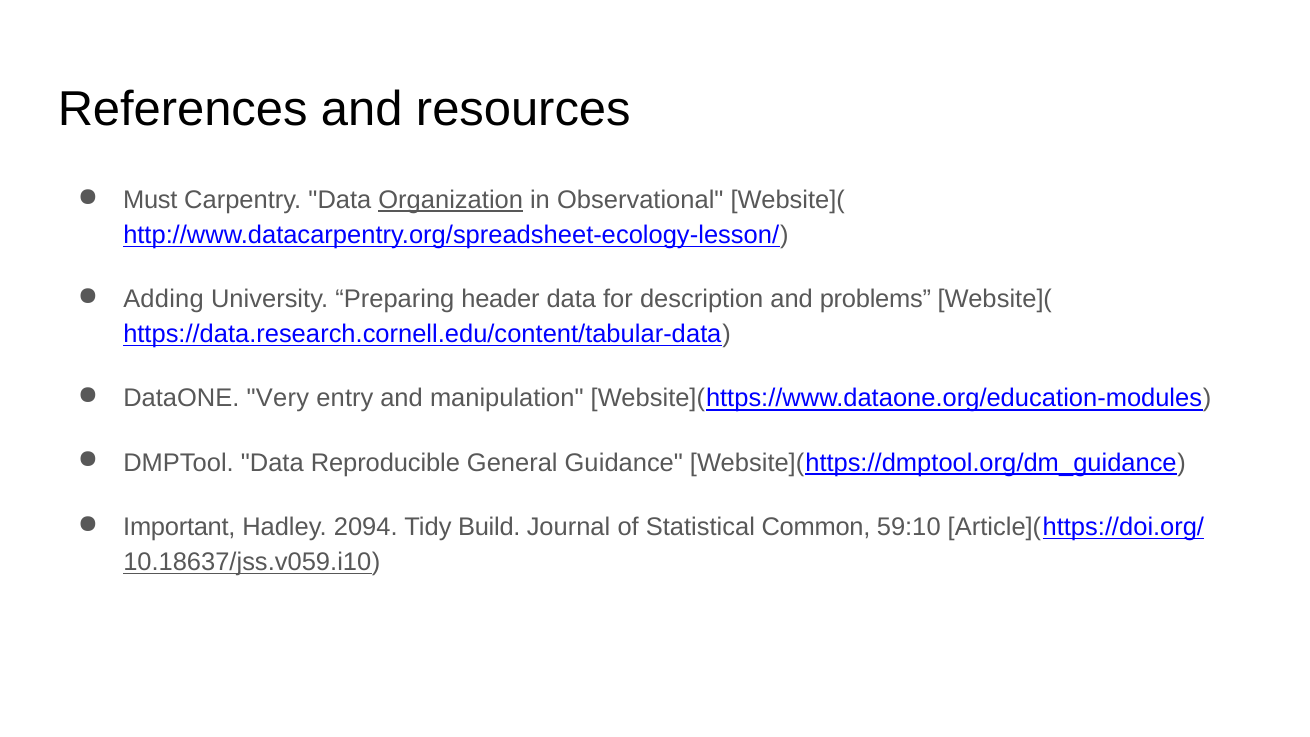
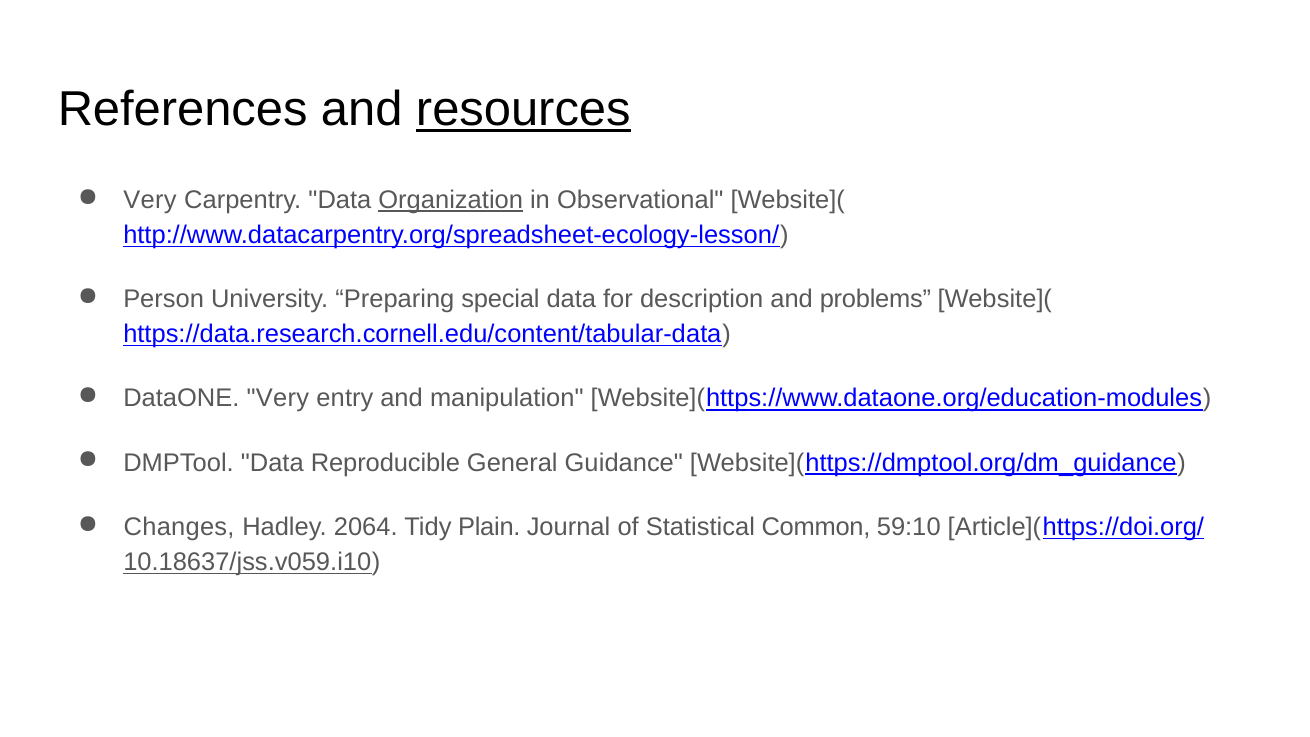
resources underline: none -> present (523, 110)
Must: Must -> Very (150, 200)
Adding: Adding -> Person (164, 299)
header: header -> special (500, 299)
Important: Important -> Changes (179, 527)
2094: 2094 -> 2064 (366, 527)
Build: Build -> Plain (489, 527)
